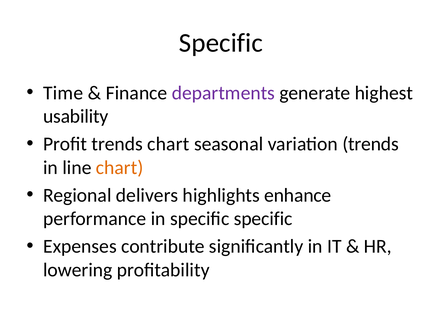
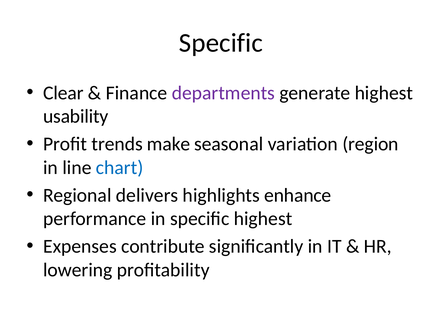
Time: Time -> Clear (63, 93)
trends chart: chart -> make (169, 144)
variation trends: trends -> region (370, 144)
chart colour: orange -> blue (120, 167)
specific specific: specific -> highest (263, 218)
